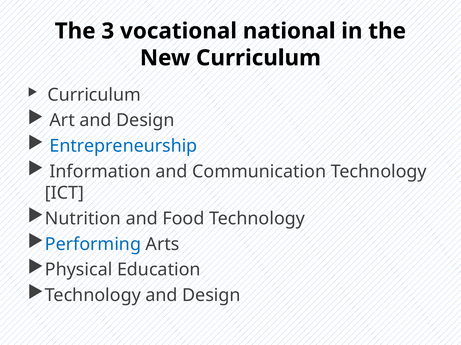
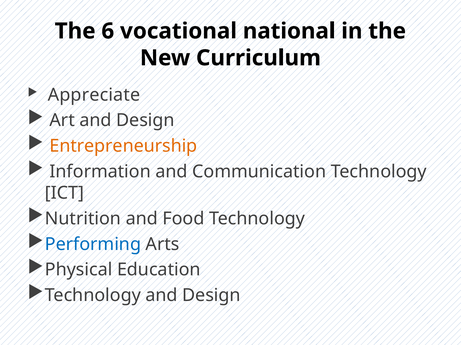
3: 3 -> 6 (108, 31)
Curriculum: Curriculum -> Appreciate (94, 95)
Entrepreneurship colour: blue -> orange (123, 146)
